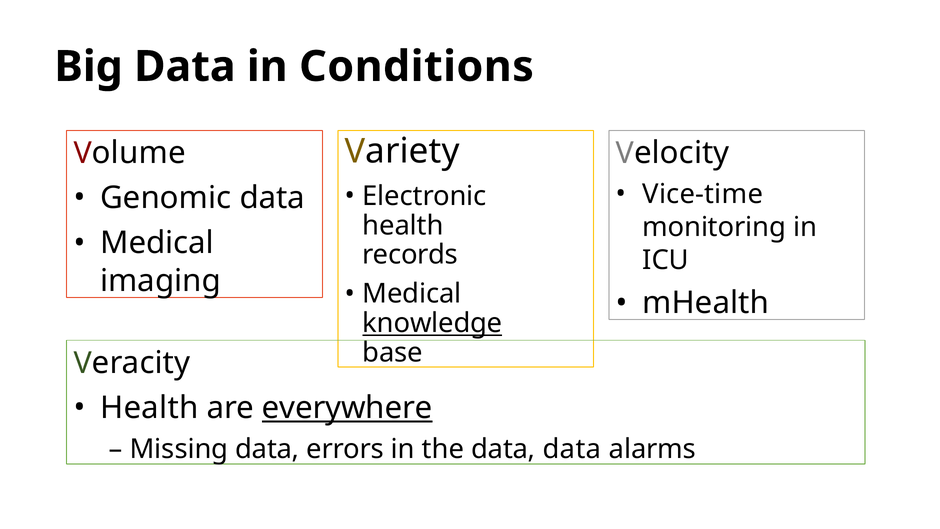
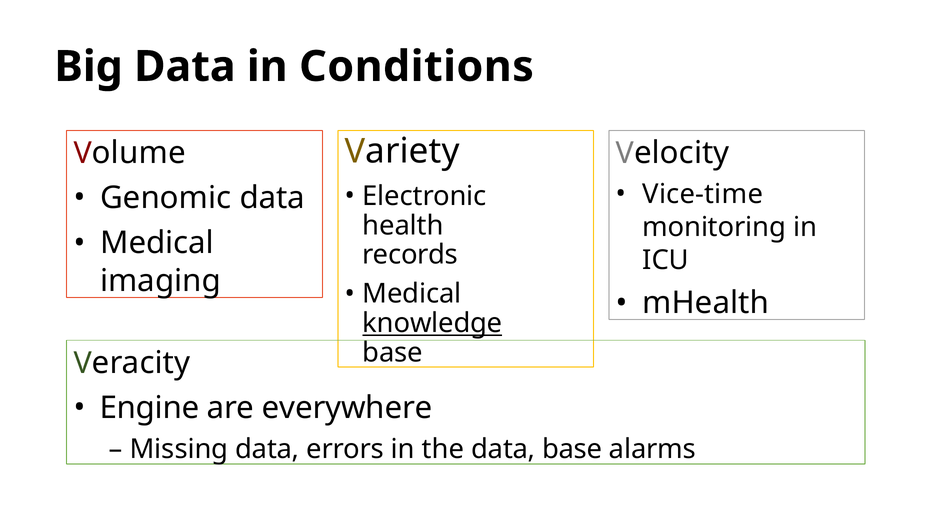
Health: Health -> Engine (150, 408)
everywhere underline: present -> none (347, 408)
data data: data -> base (572, 449)
